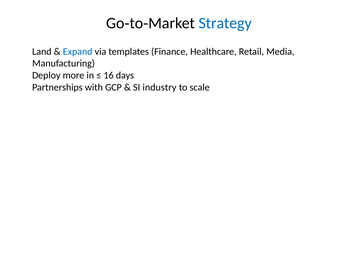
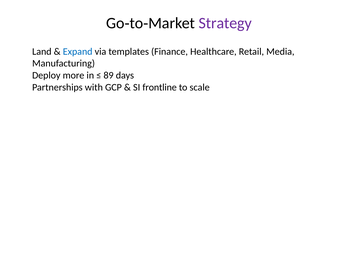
Strategy colour: blue -> purple (225, 23)
16: 16 -> 89 (109, 75)
industry: industry -> frontline (160, 87)
